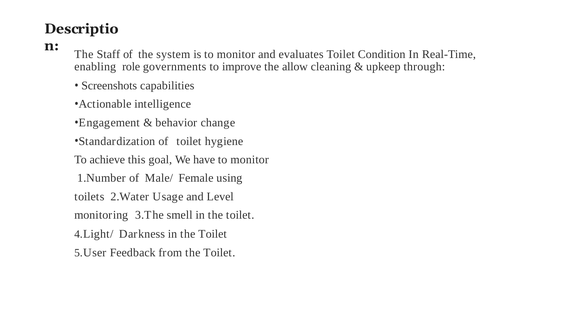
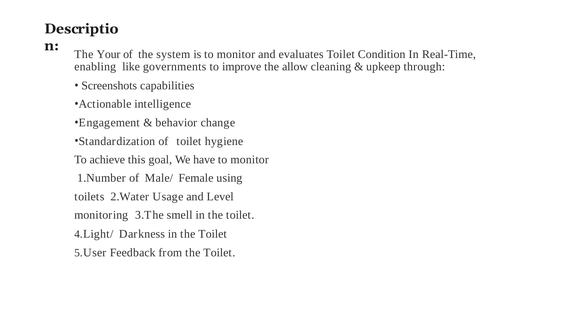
Staff: Staff -> Your (108, 54)
role: role -> like (131, 67)
